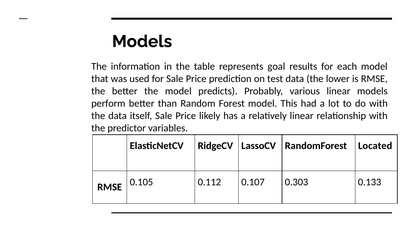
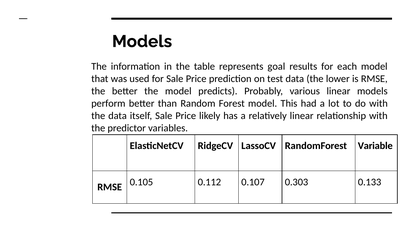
Located: Located -> Variable (375, 146)
